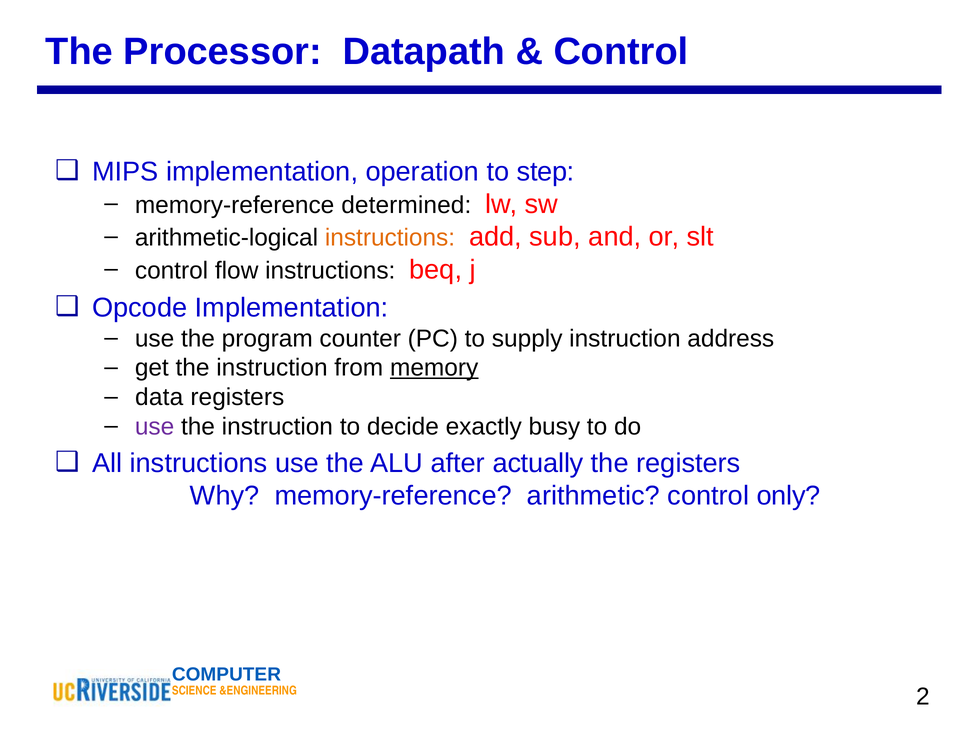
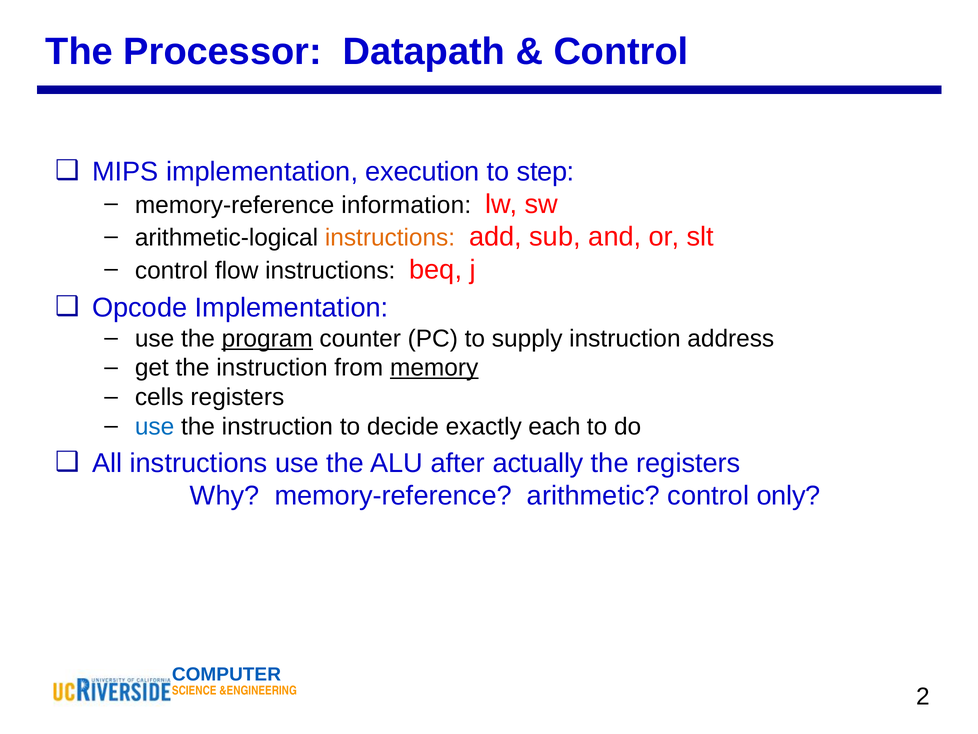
operation: operation -> execution (422, 171)
determined: determined -> information (406, 205)
program underline: none -> present (267, 338)
data: data -> cells (159, 397)
use colour: purple -> blue (155, 426)
busy: busy -> each (554, 426)
